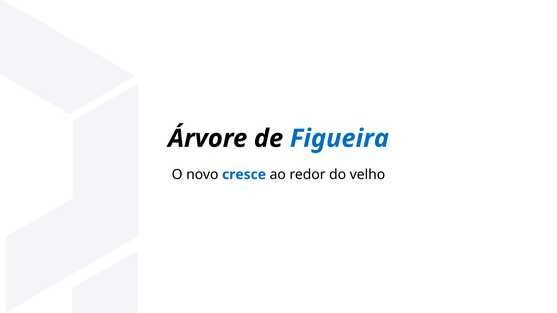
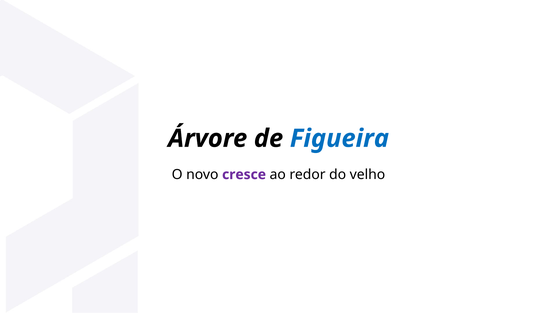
cresce colour: blue -> purple (244, 175)
